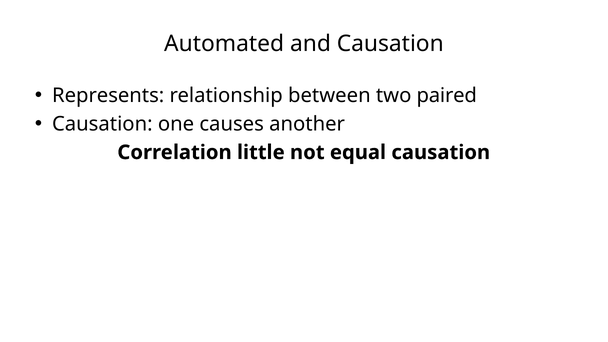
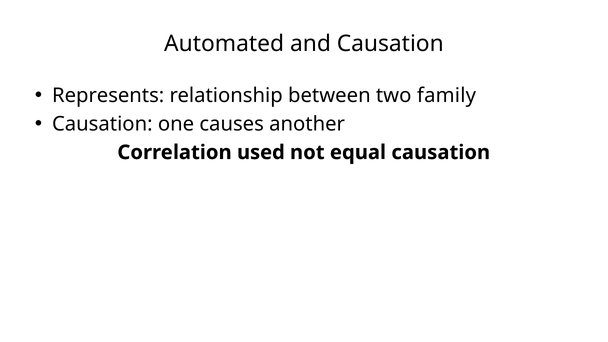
paired: paired -> family (447, 96)
little: little -> used (261, 152)
